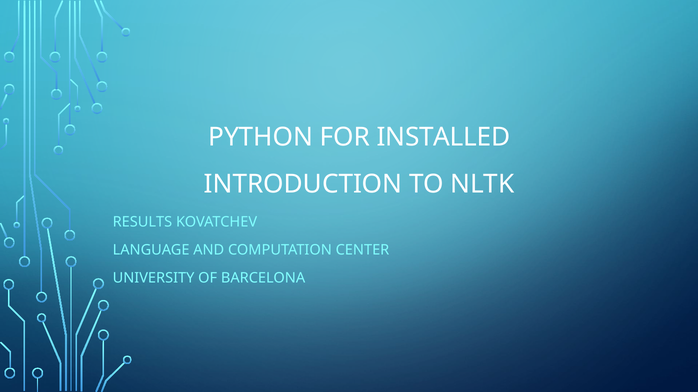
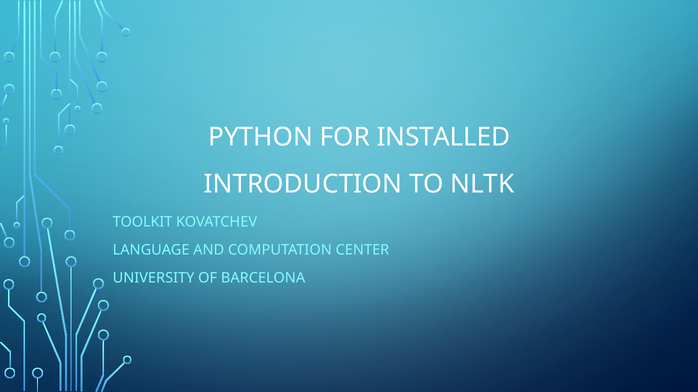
RESULTS: RESULTS -> TOOLKIT (142, 222)
